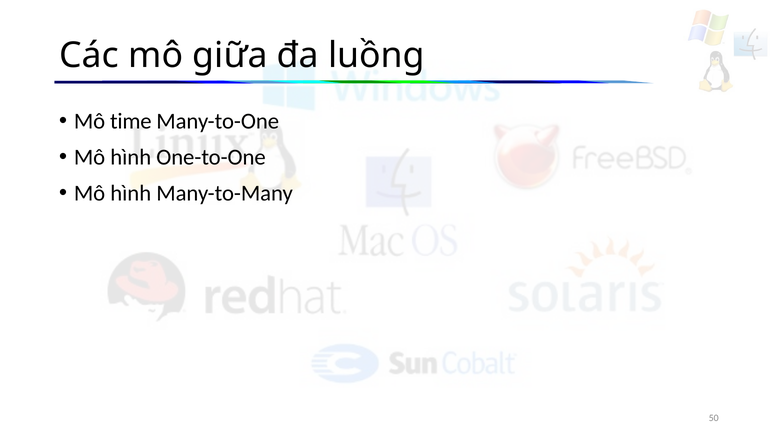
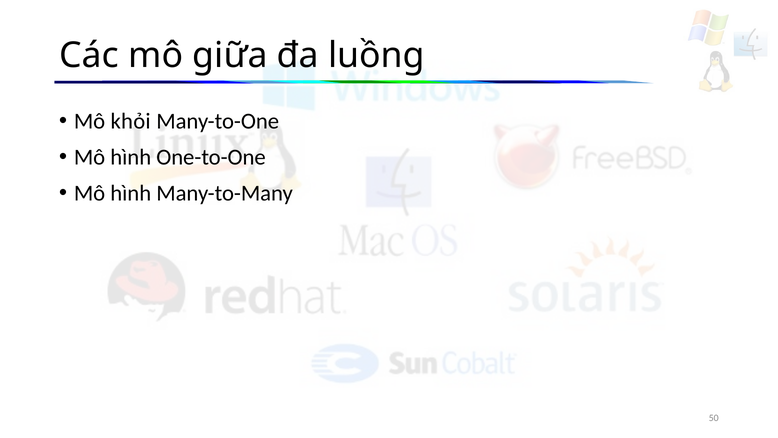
time: time -> khỏi (131, 121)
